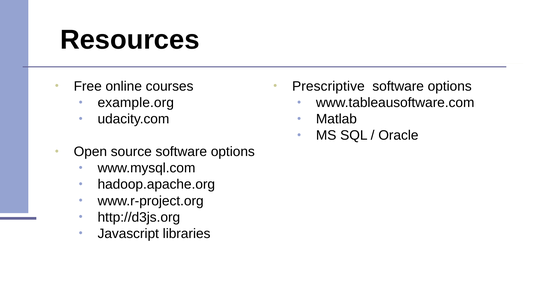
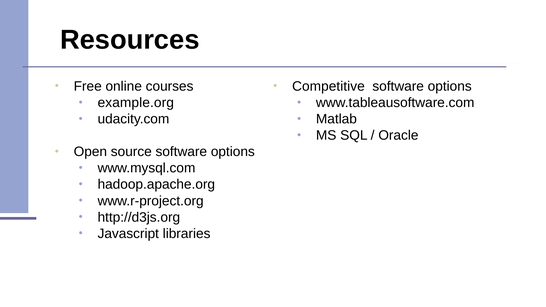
Prescriptive: Prescriptive -> Competitive (328, 86)
